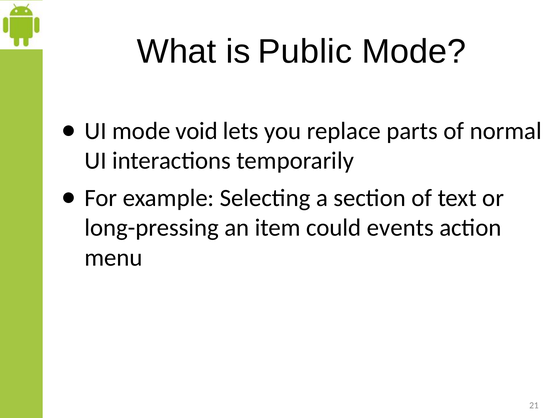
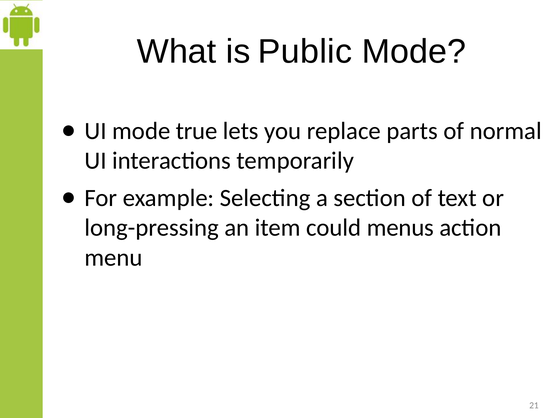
void: void -> true (197, 131)
events: events -> menus (400, 228)
